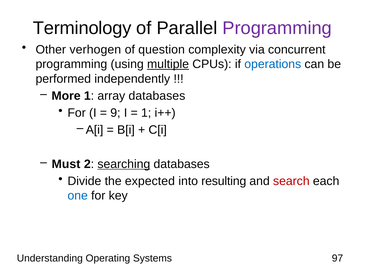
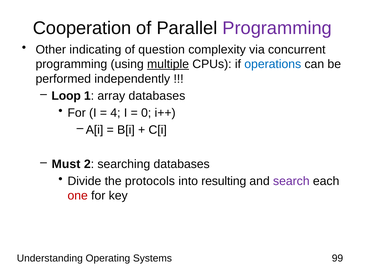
Terminology: Terminology -> Cooperation (82, 28)
verhogen: verhogen -> indicating (95, 50)
More: More -> Loop (66, 96)
9: 9 -> 4 (115, 113)
1: 1 -> 0 (146, 113)
searching underline: present -> none (124, 164)
expected: expected -> protocols (150, 181)
search colour: red -> purple (291, 181)
one colour: blue -> red (78, 195)
97: 97 -> 99 (337, 258)
